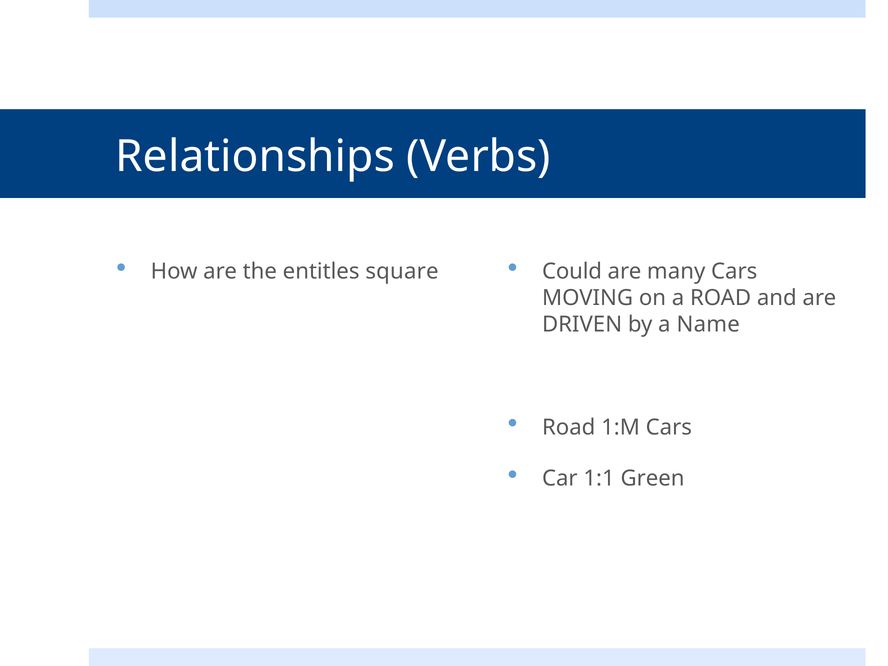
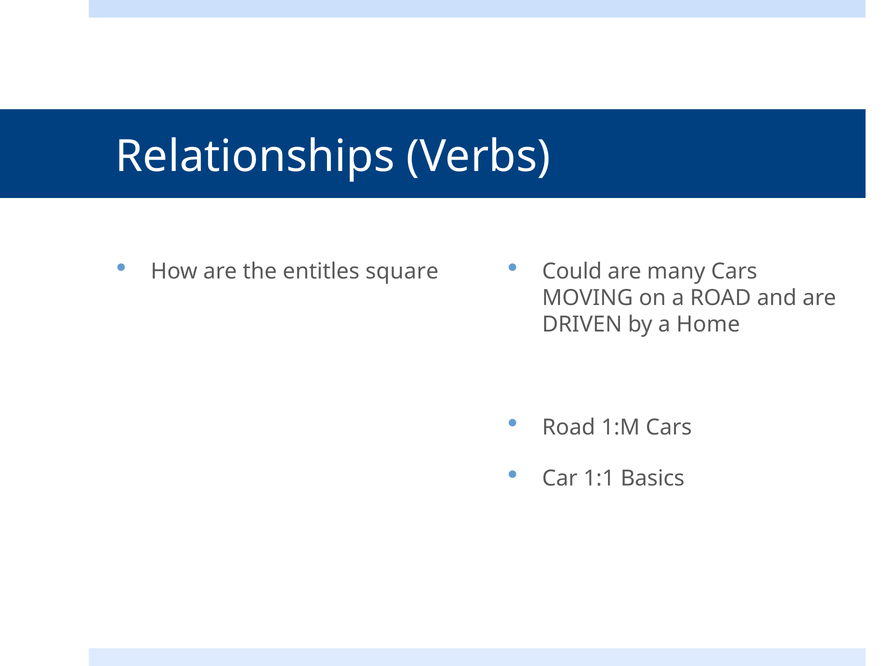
Name: Name -> Home (708, 325)
Green: Green -> Basics (653, 479)
